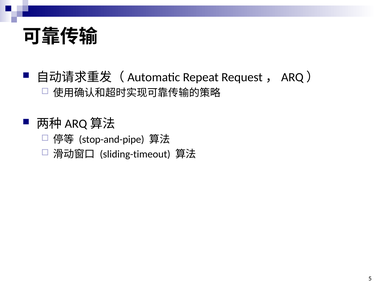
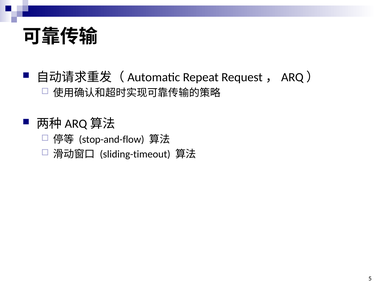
stop-and-pipe: stop-and-pipe -> stop-and-flow (112, 140)
